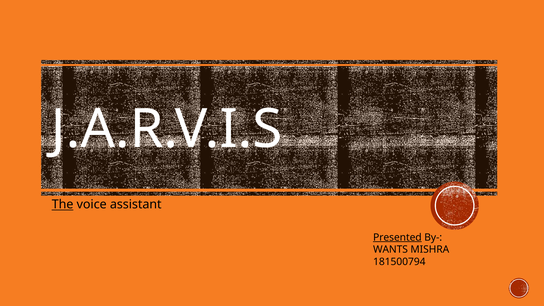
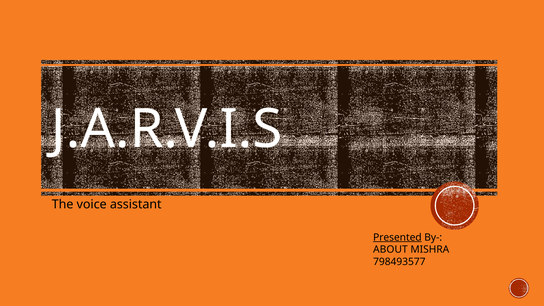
The underline: present -> none (63, 205)
WANTS: WANTS -> ABOUT (390, 250)
181500794: 181500794 -> 798493577 (399, 262)
